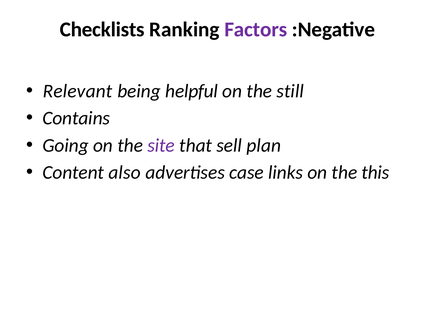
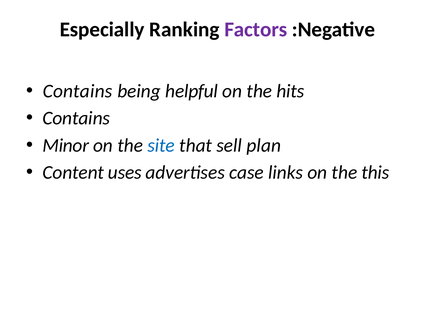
Checklists: Checklists -> Especially (102, 29)
Relevant: Relevant -> Contains (78, 91)
still: still -> hits (290, 91)
Going: Going -> Minor (66, 145)
site colour: purple -> blue (161, 145)
also: also -> uses (125, 173)
